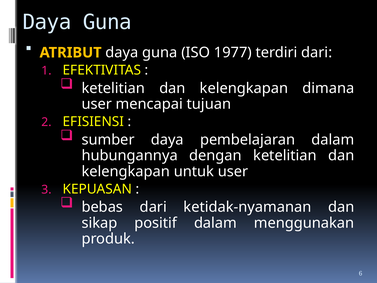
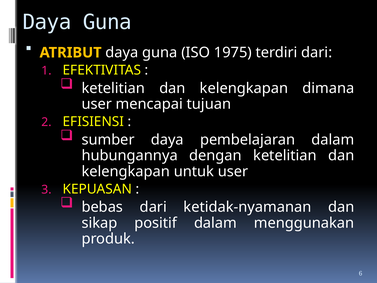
1977: 1977 -> 1975 (233, 53)
